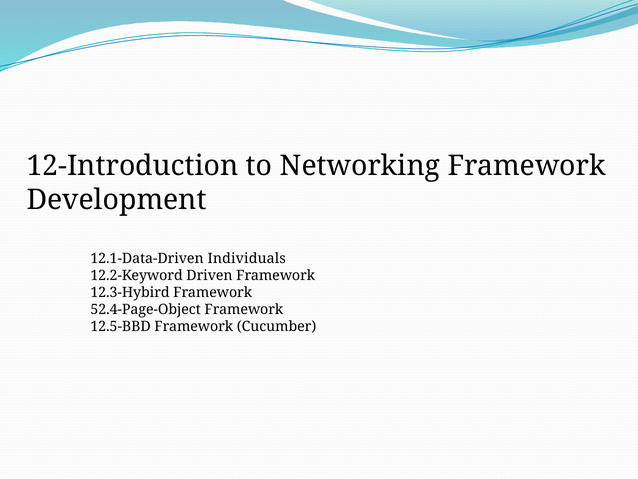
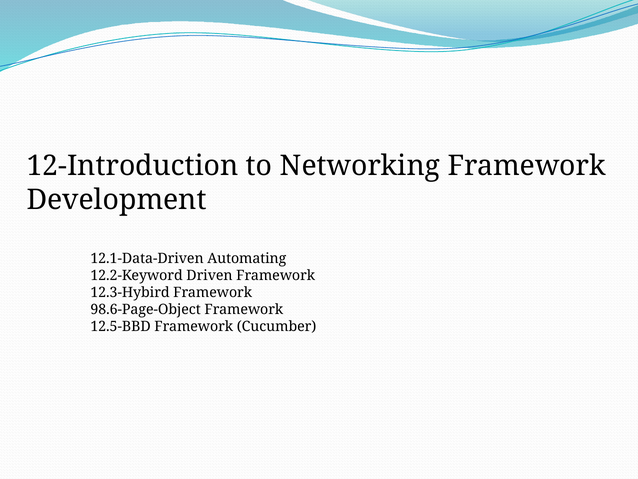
Individuals: Individuals -> Automating (247, 258)
52.4-Page-Object: 52.4-Page-Object -> 98.6-Page-Object (146, 309)
